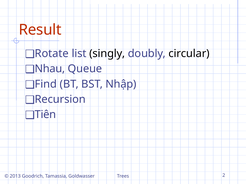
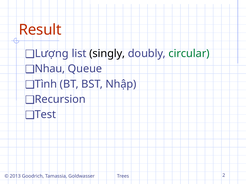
Rotate: Rotate -> Lượng (52, 54)
circular colour: black -> green (189, 54)
Find: Find -> Tình (46, 84)
Tiên: Tiên -> Test (45, 115)
